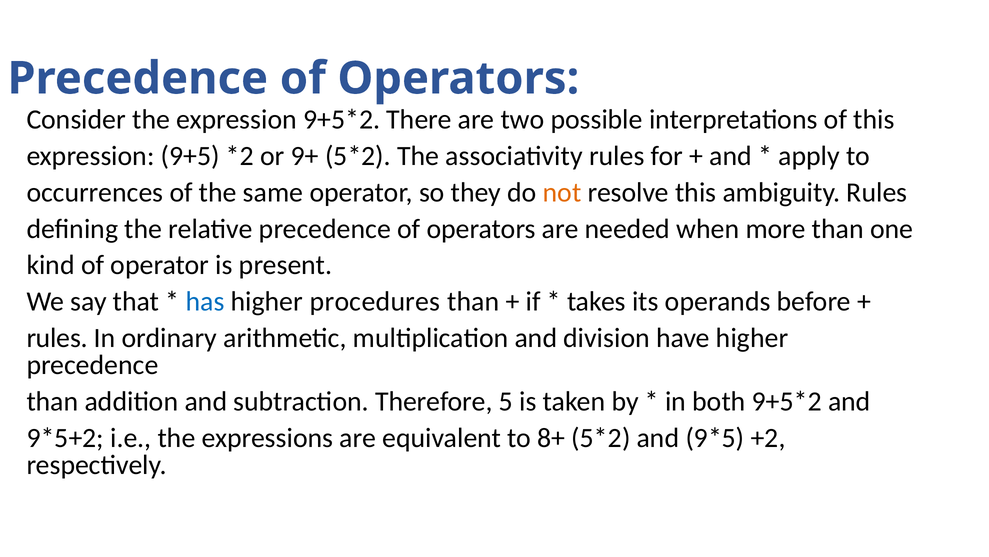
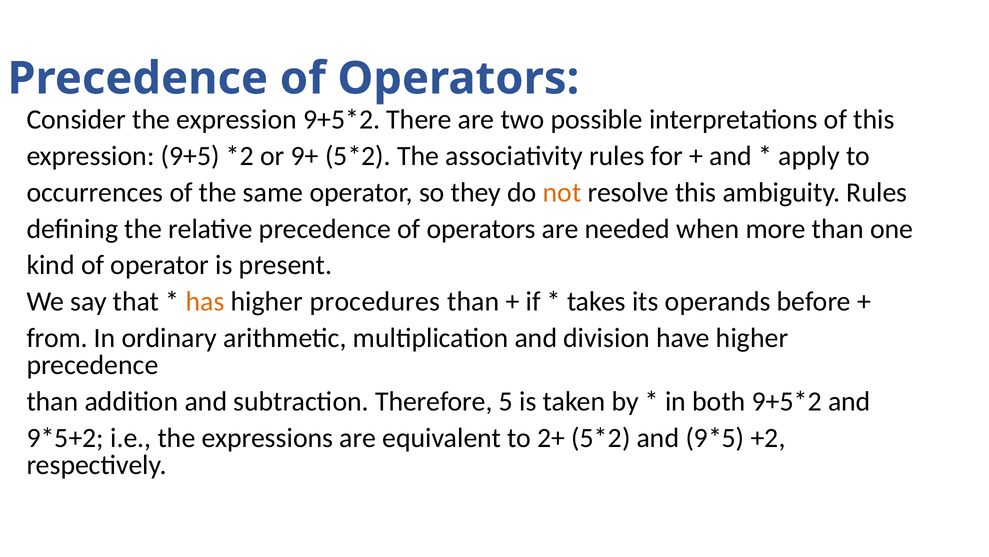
has colour: blue -> orange (205, 301)
rules: rules -> from (57, 338)
8+: 8+ -> 2+ (551, 437)
